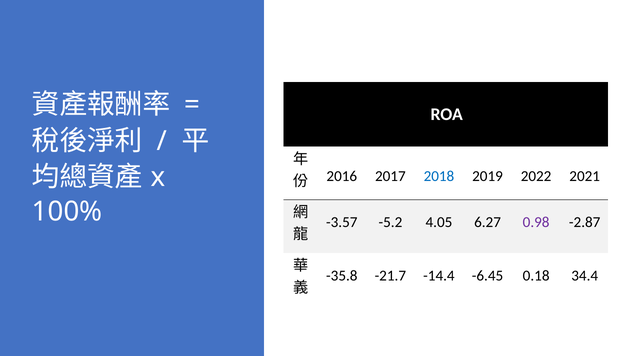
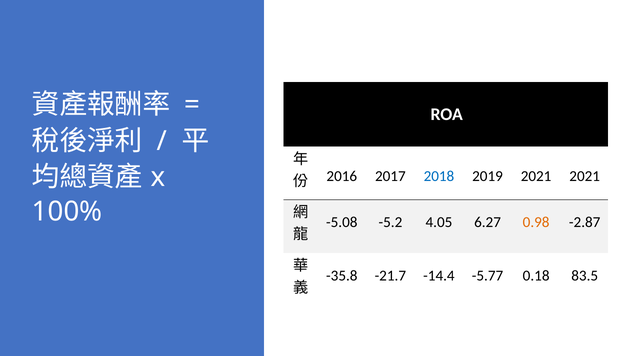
2019 2022: 2022 -> 2021 (536, 176)
-3.57: -3.57 -> -5.08 (342, 222)
0.98 colour: purple -> orange (536, 222)
-6.45: -6.45 -> -5.77 (488, 275)
34.4: 34.4 -> 83.5 (585, 275)
